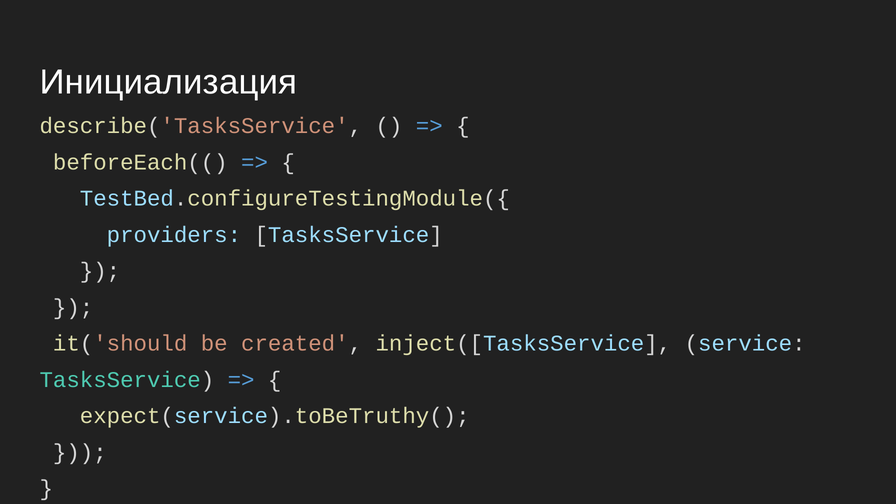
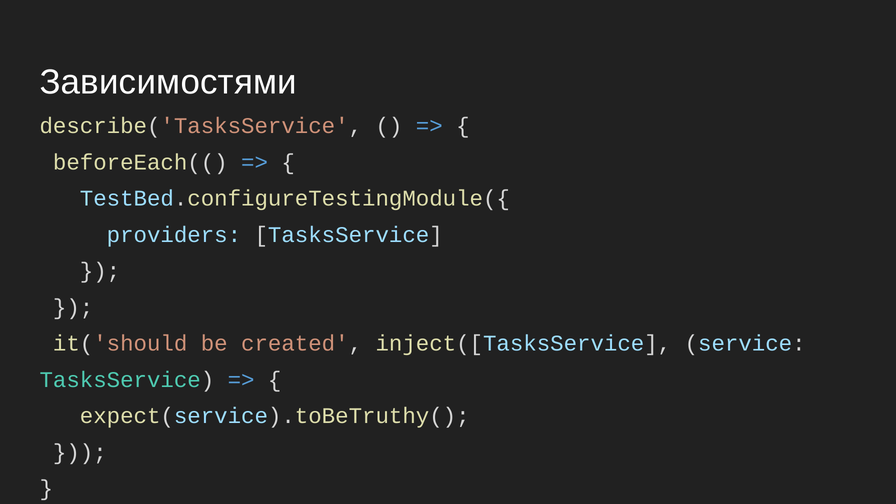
Инициализация: Инициализация -> Зависимостями (168, 82)
